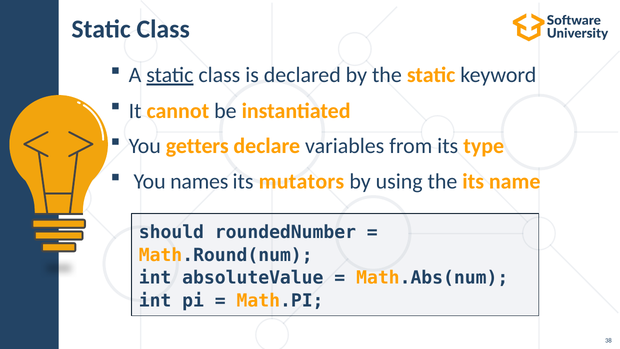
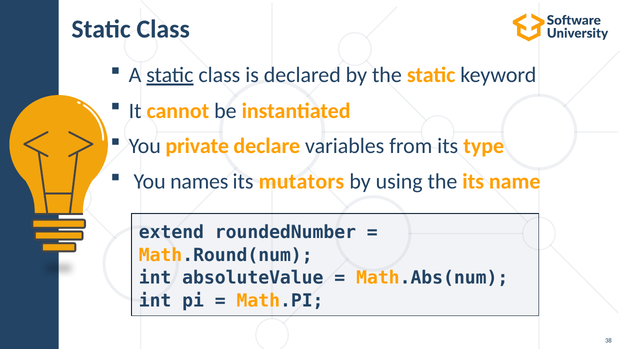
getters: getters -> private (197, 146)
should: should -> extend (171, 232)
